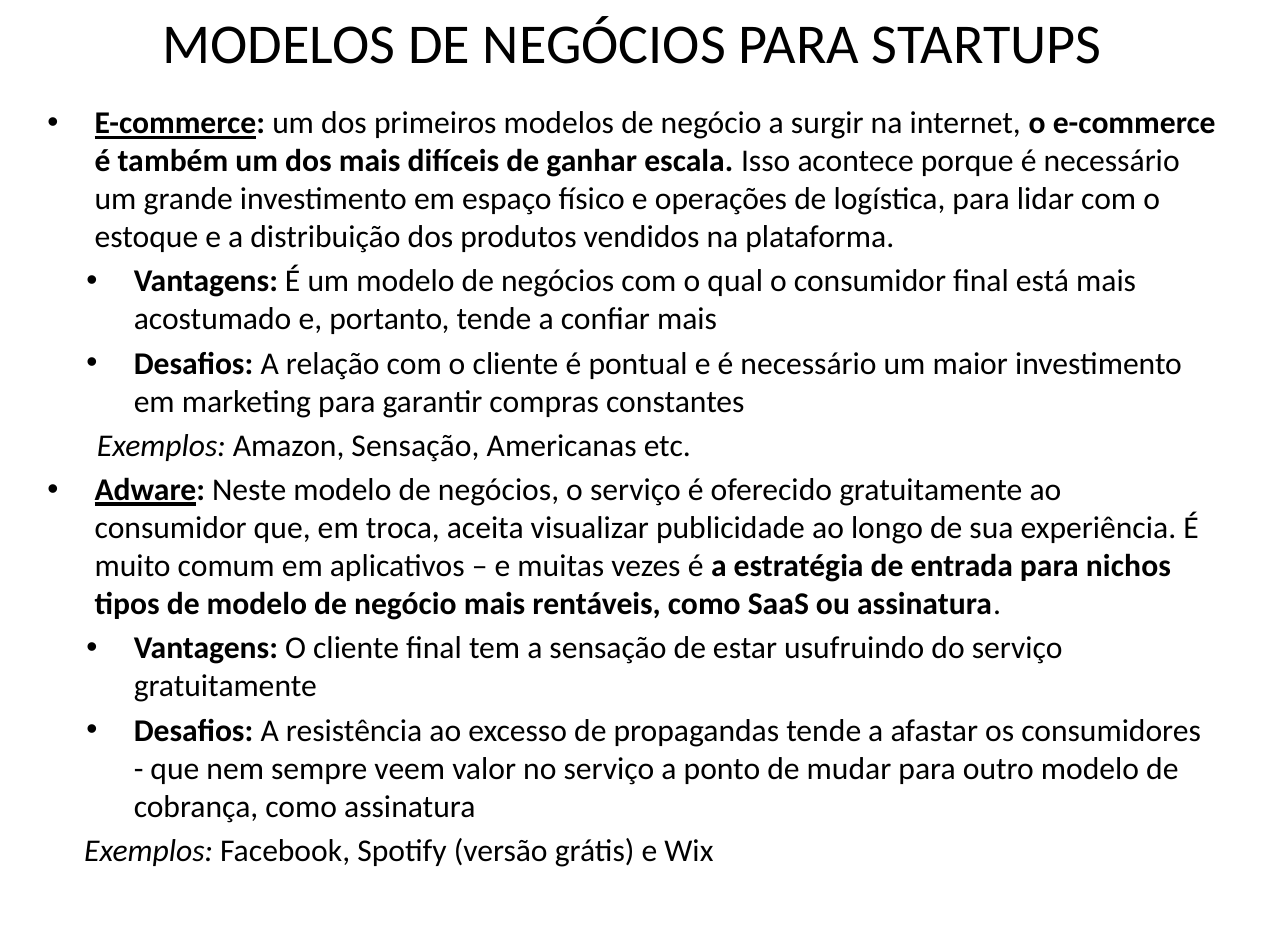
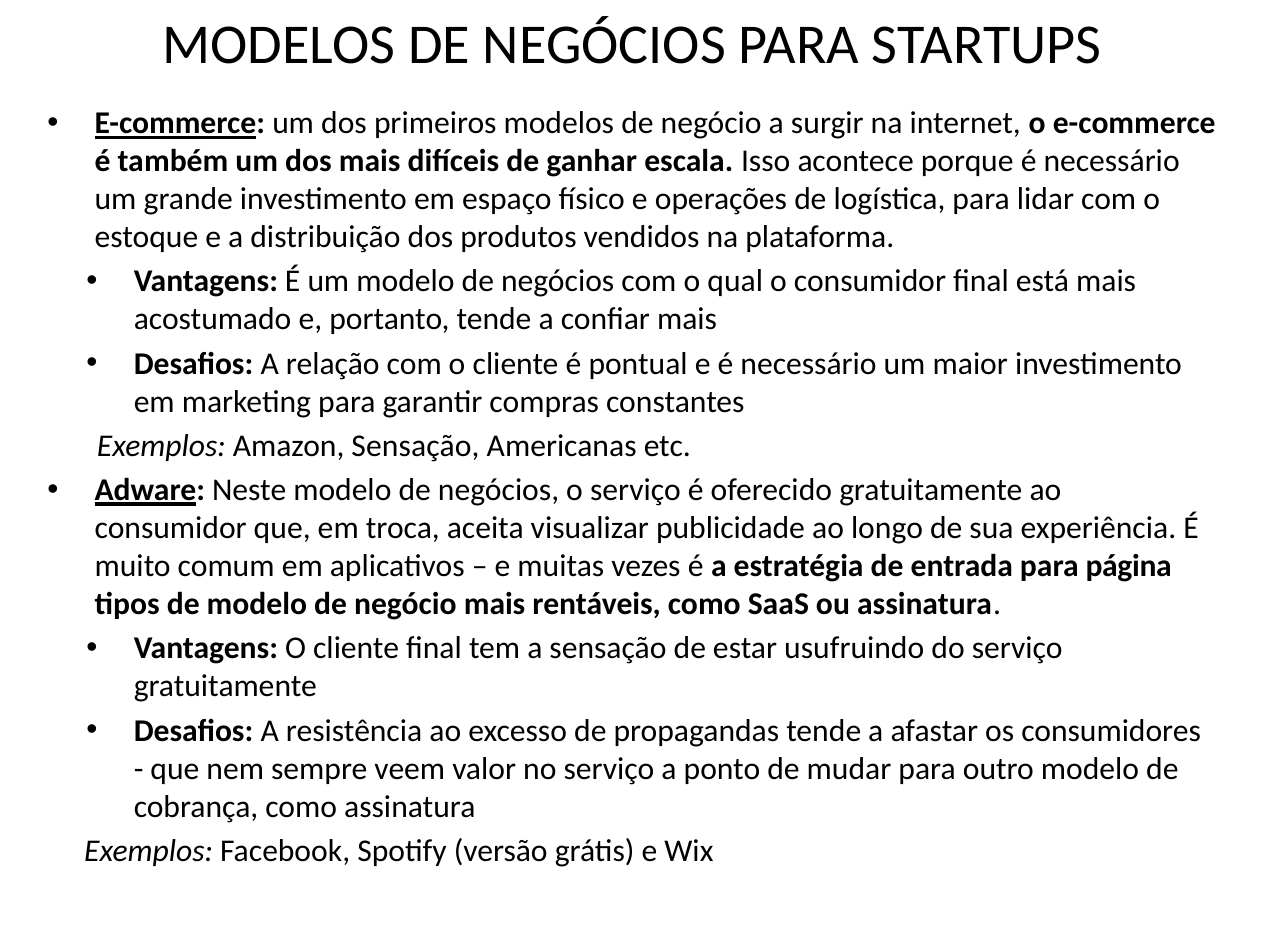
nichos: nichos -> página (1129, 566)
